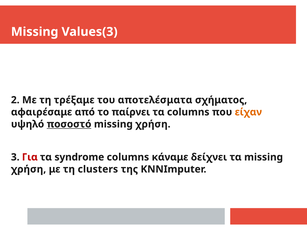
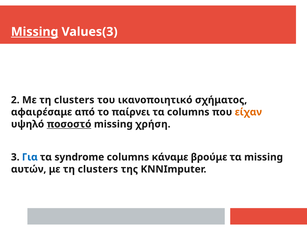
Missing underline: none -> present (35, 32)
2 Με τη τρέξαμε: τρέξαμε -> clusters (74, 100)
αποτελέσματα: αποτελέσματα -> ικανοποιητικό (155, 100)
Για colour: red -> blue (30, 157)
δείχνει: δείχνει -> βρούμε (209, 157)
χρήση: χρήση -> αυτών (29, 169)
